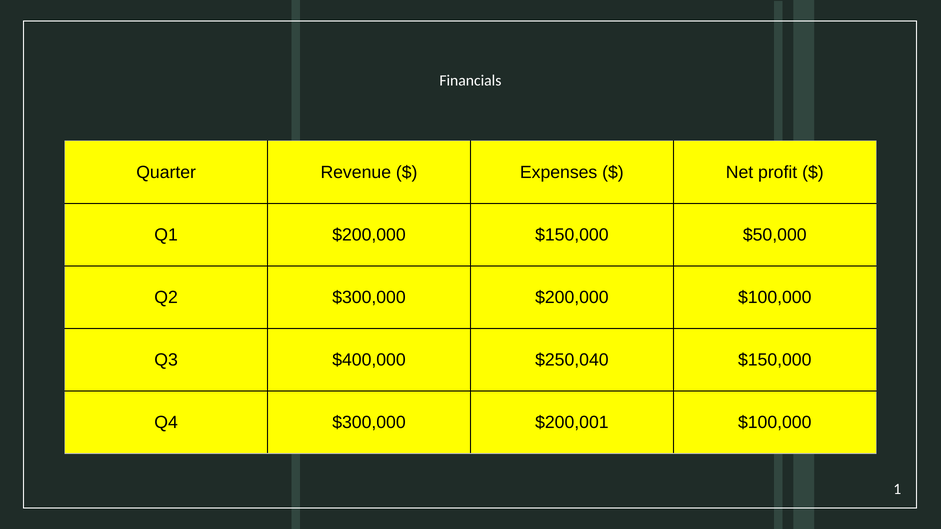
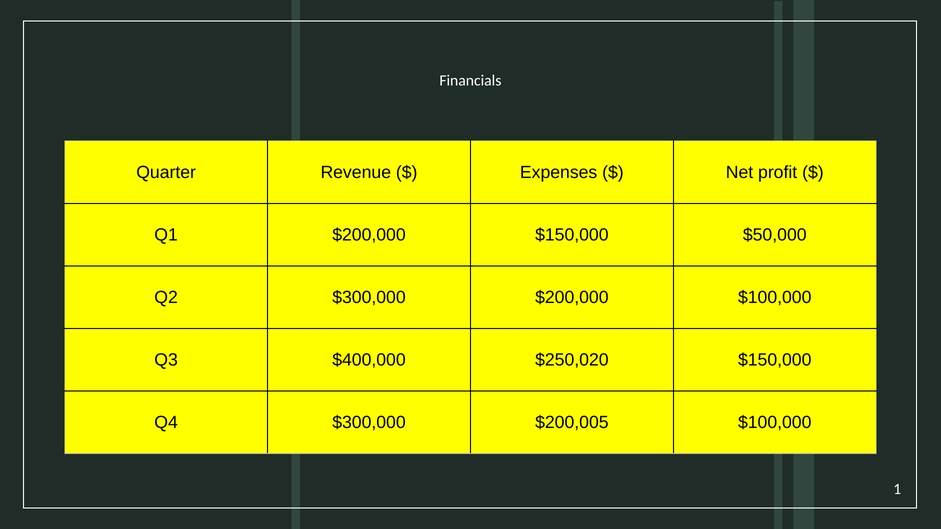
$250,040: $250,040 -> $250,020 (572, 360)
$200,001: $200,001 -> $200,005 (572, 423)
